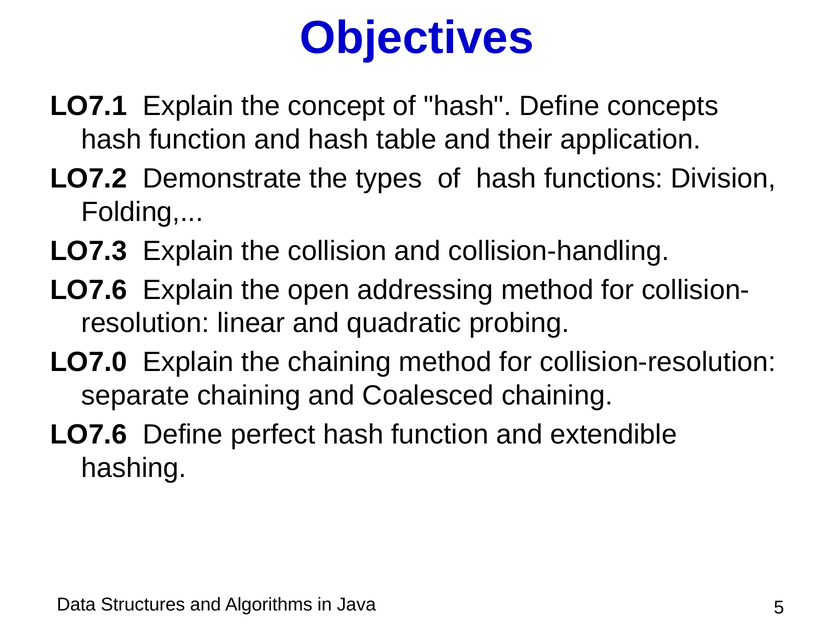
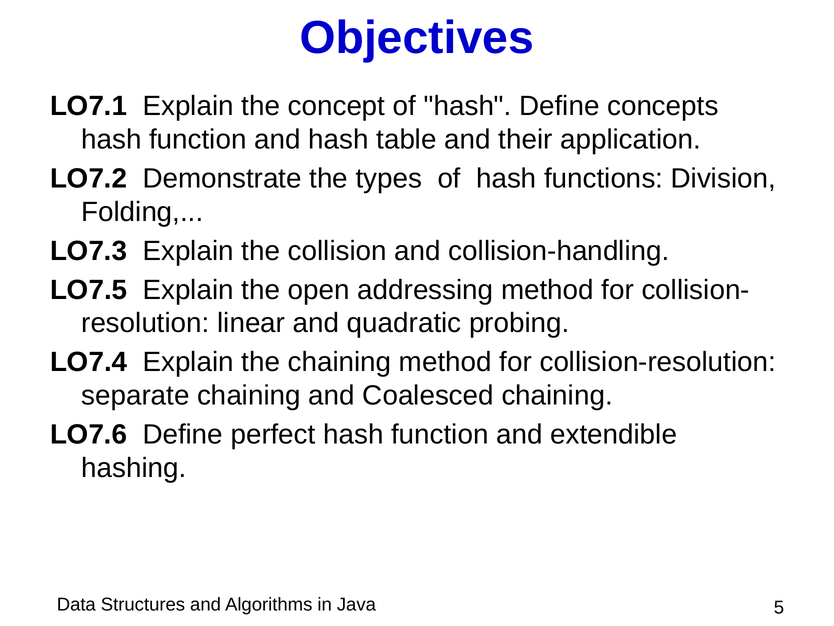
LO7.6: LO7.6 -> LO7.5 (89, 290)
LO7.0: LO7.0 -> LO7.4 (89, 362)
